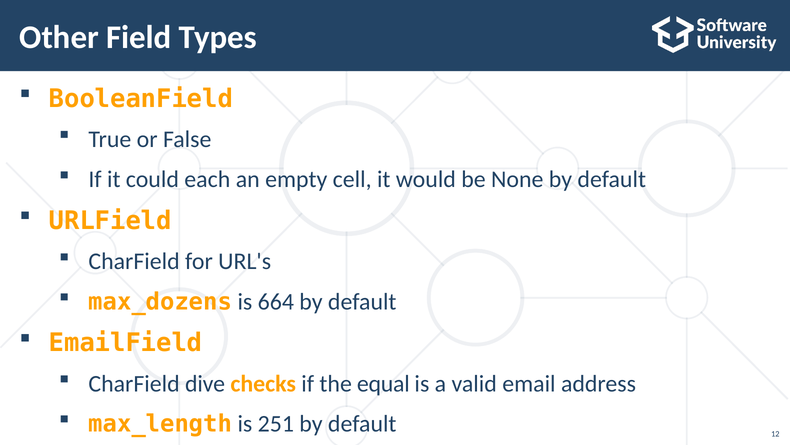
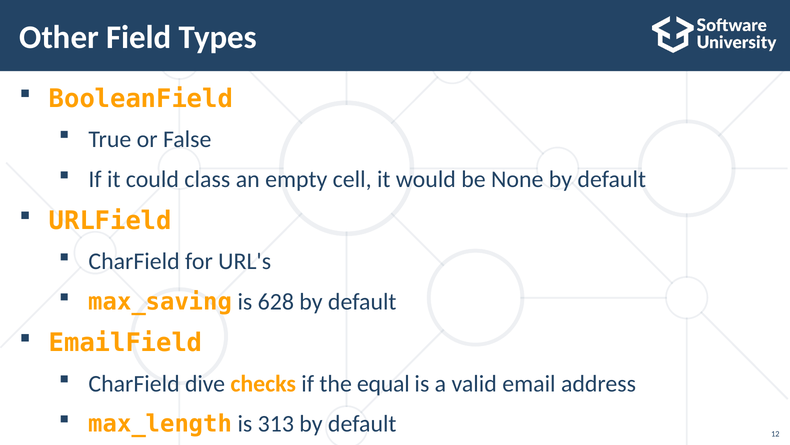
each: each -> class (207, 179)
max_dozens: max_dozens -> max_saving (160, 301)
664: 664 -> 628 (276, 301)
251: 251 -> 313 (276, 423)
